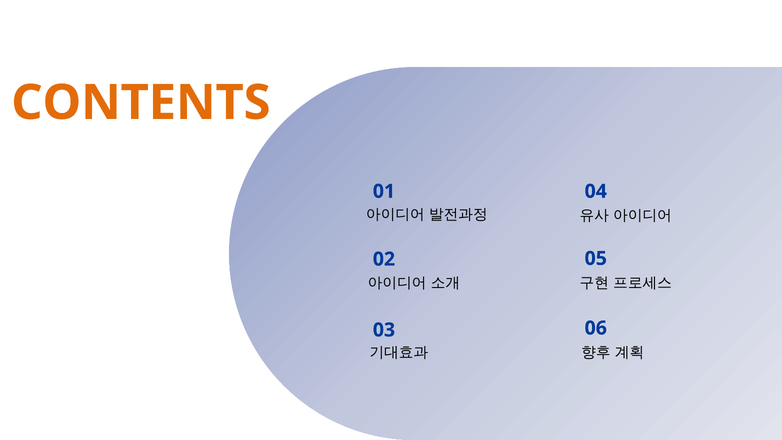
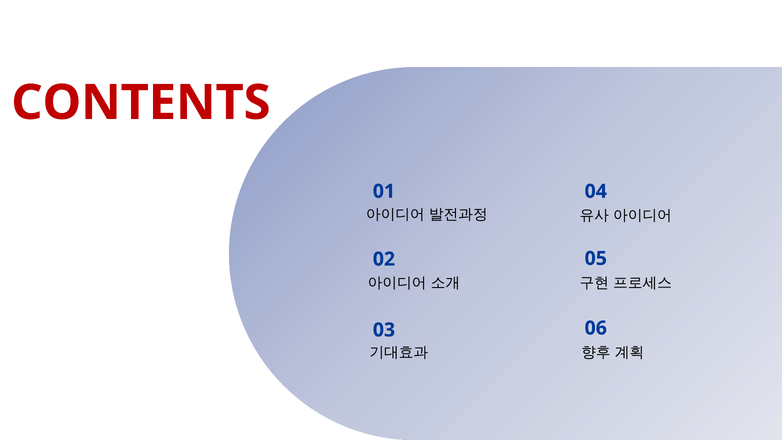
CONTENTS colour: orange -> red (141, 103)
